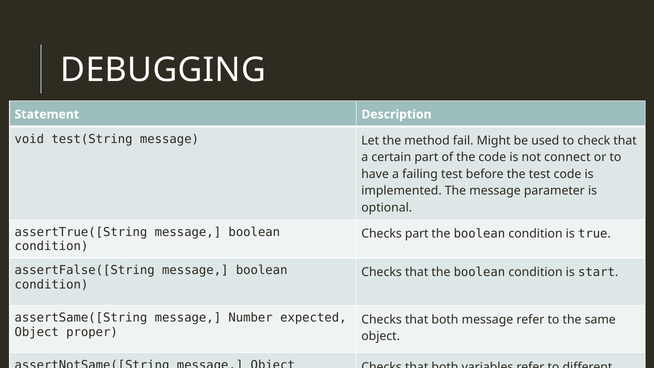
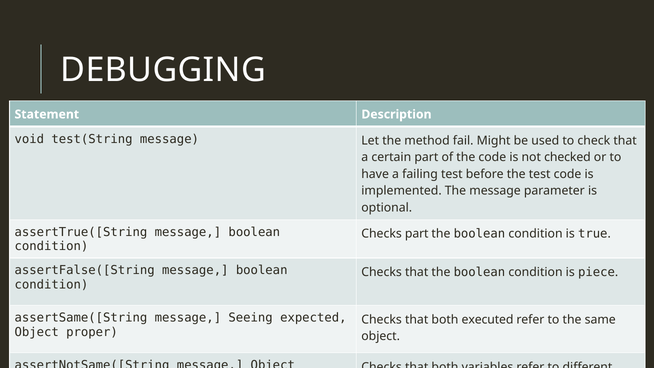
connect: connect -> checked (567, 157)
start: start -> piece (596, 272)
Number: Number -> Seeing (251, 318)
both message: message -> executed (488, 319)
